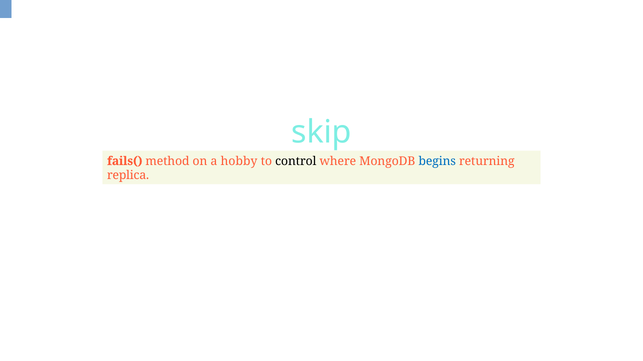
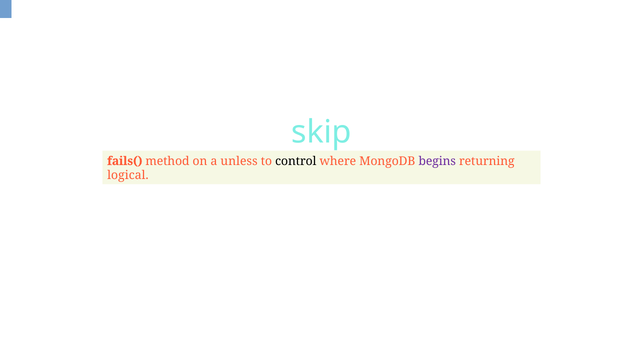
hobby: hobby -> unless (239, 161)
begins colour: blue -> purple (437, 161)
replica: replica -> logical (128, 176)
